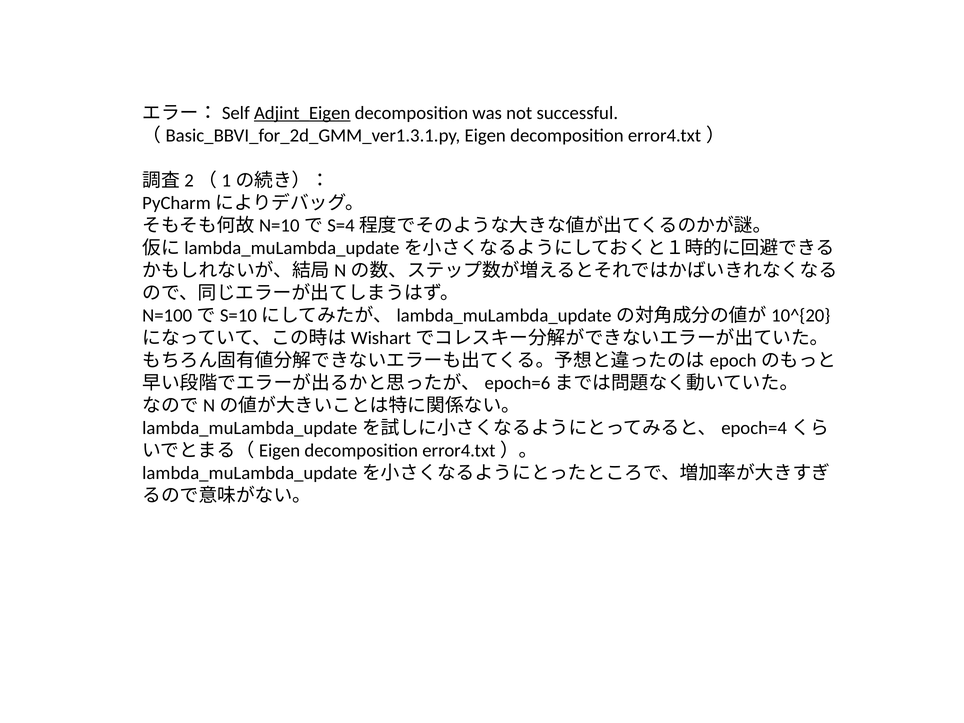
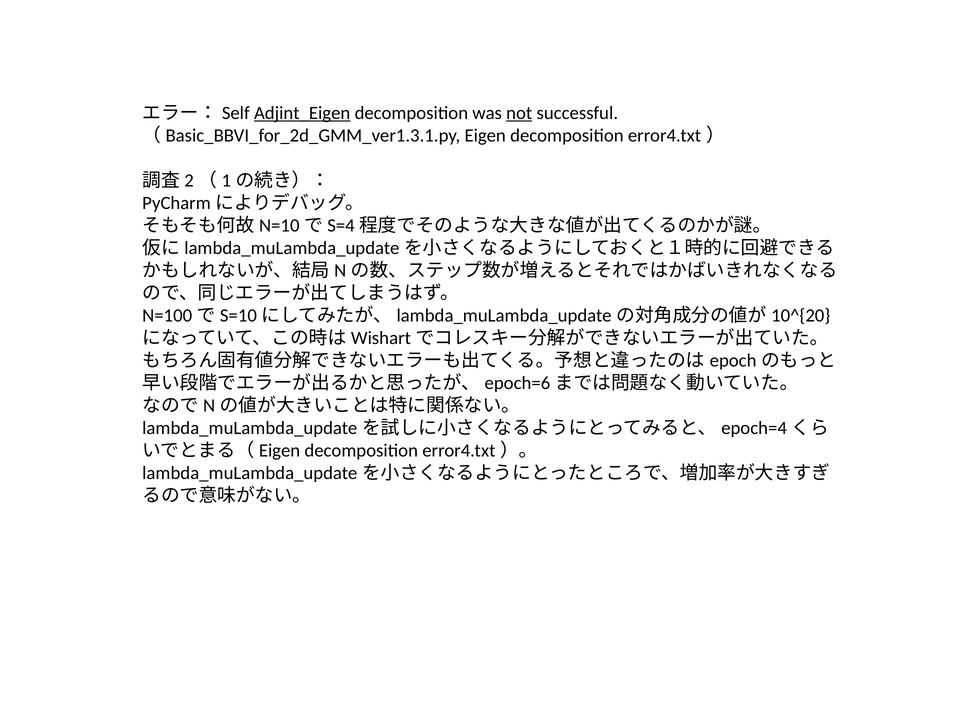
not underline: none -> present (519, 113)
